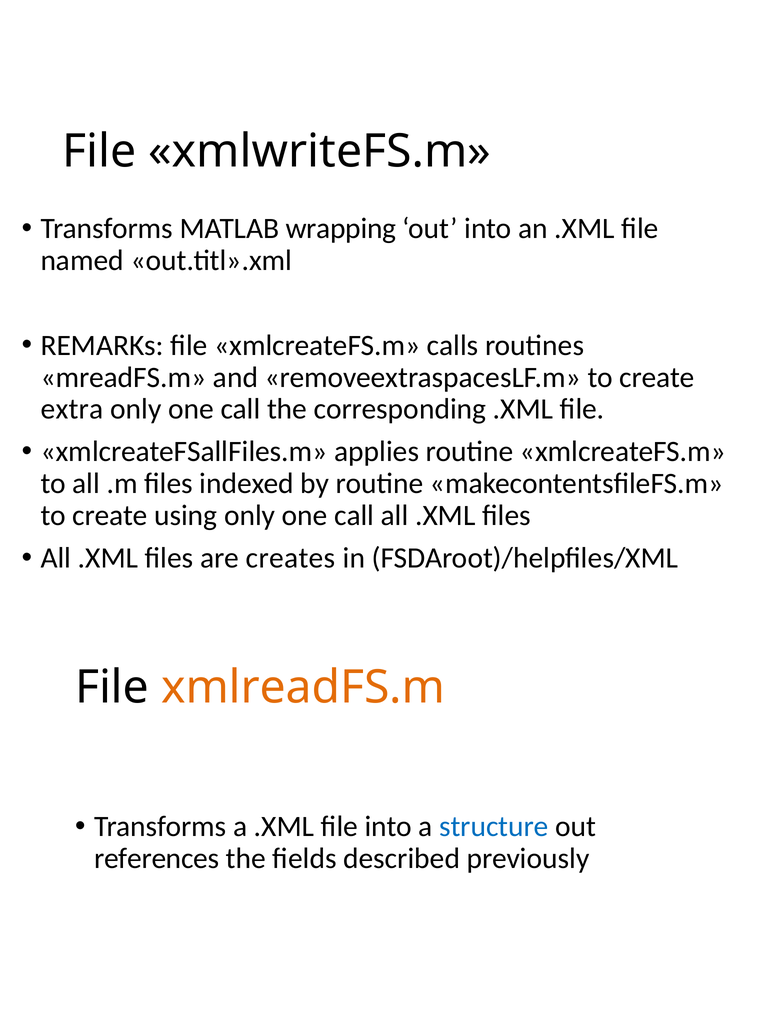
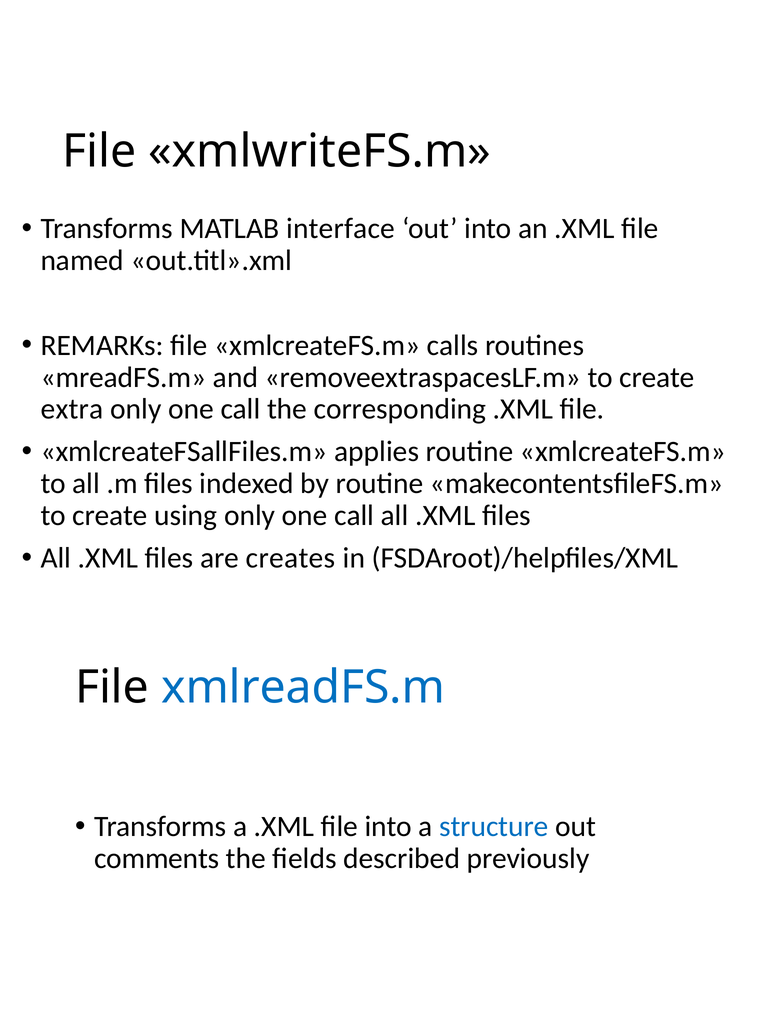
wrapping: wrapping -> interface (341, 228)
xmlreadFS.m colour: orange -> blue (303, 687)
references: references -> comments (157, 858)
